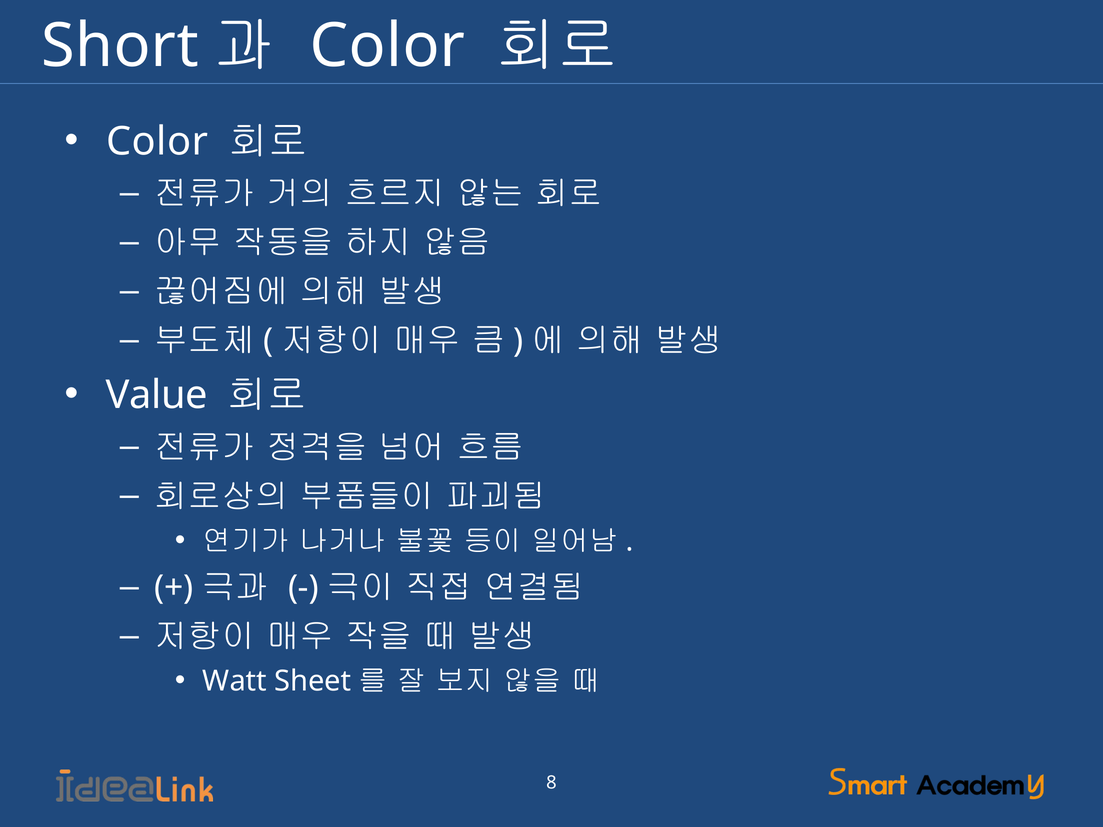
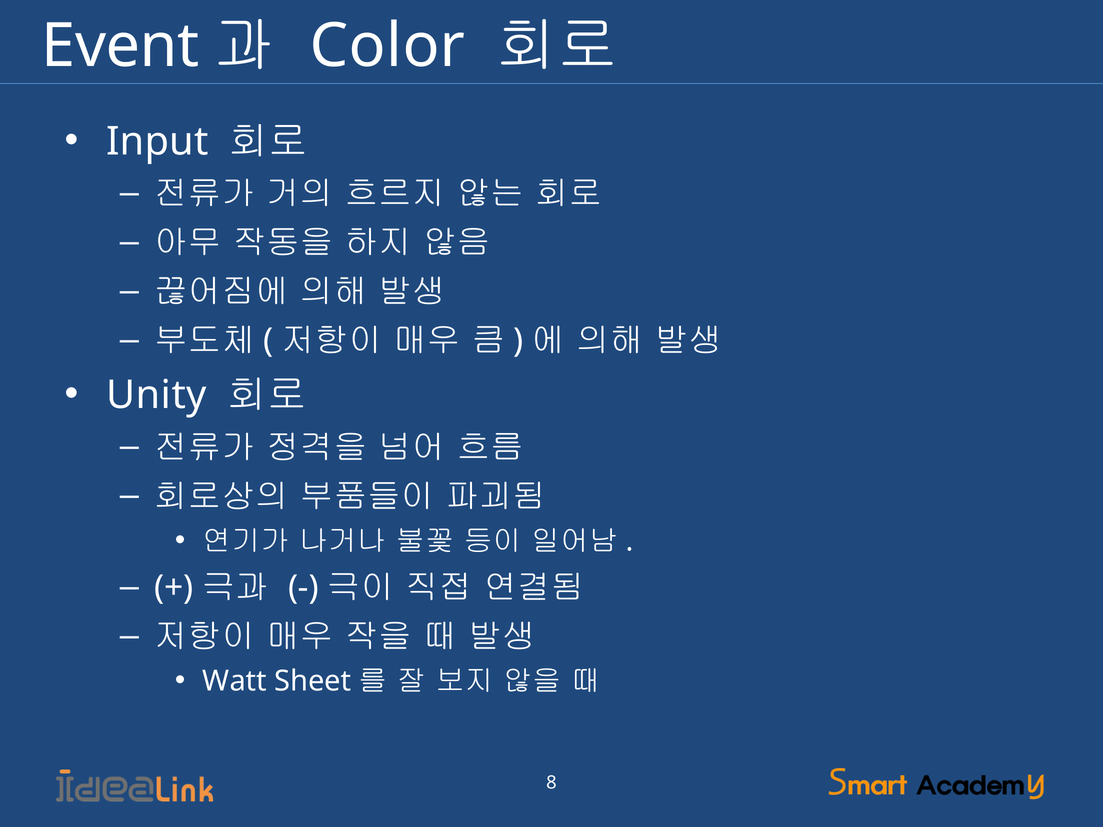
Short: Short -> Event (120, 46)
Color: Color -> Input (157, 142)
Value: Value -> Unity (157, 395)
